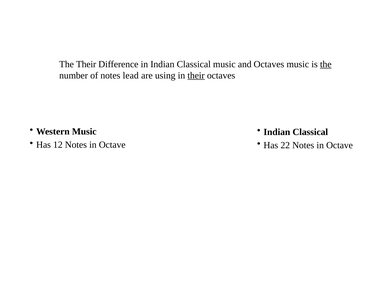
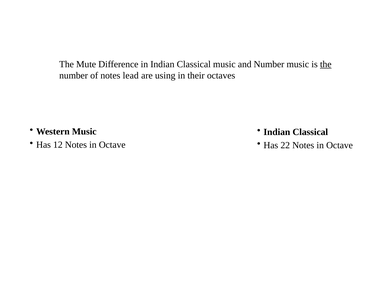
The Their: Their -> Mute (86, 64)
and Octaves: Octaves -> Number (269, 64)
their underline: present -> none (196, 75)
